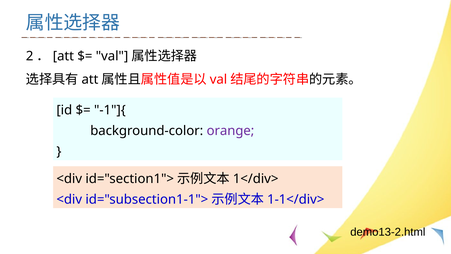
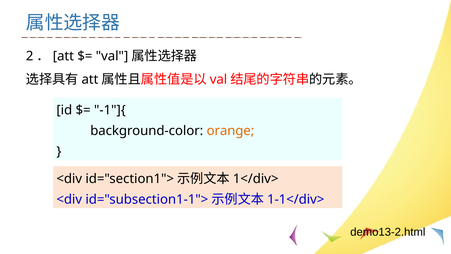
orange colour: purple -> orange (230, 131)
